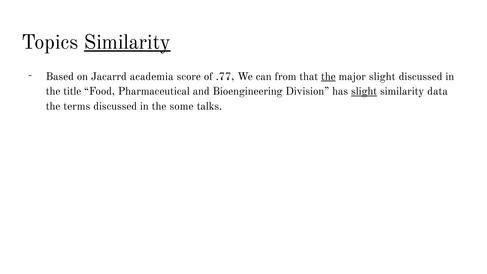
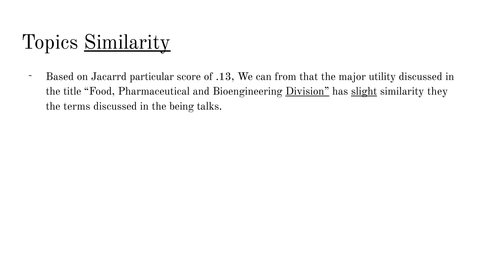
academia: academia -> particular (152, 76)
.77: .77 -> .13 (225, 76)
the underline: present -> none (328, 76)
major slight: slight -> utility (382, 76)
Division underline: none -> present (307, 91)
data: data -> they (438, 91)
some: some -> being (182, 106)
